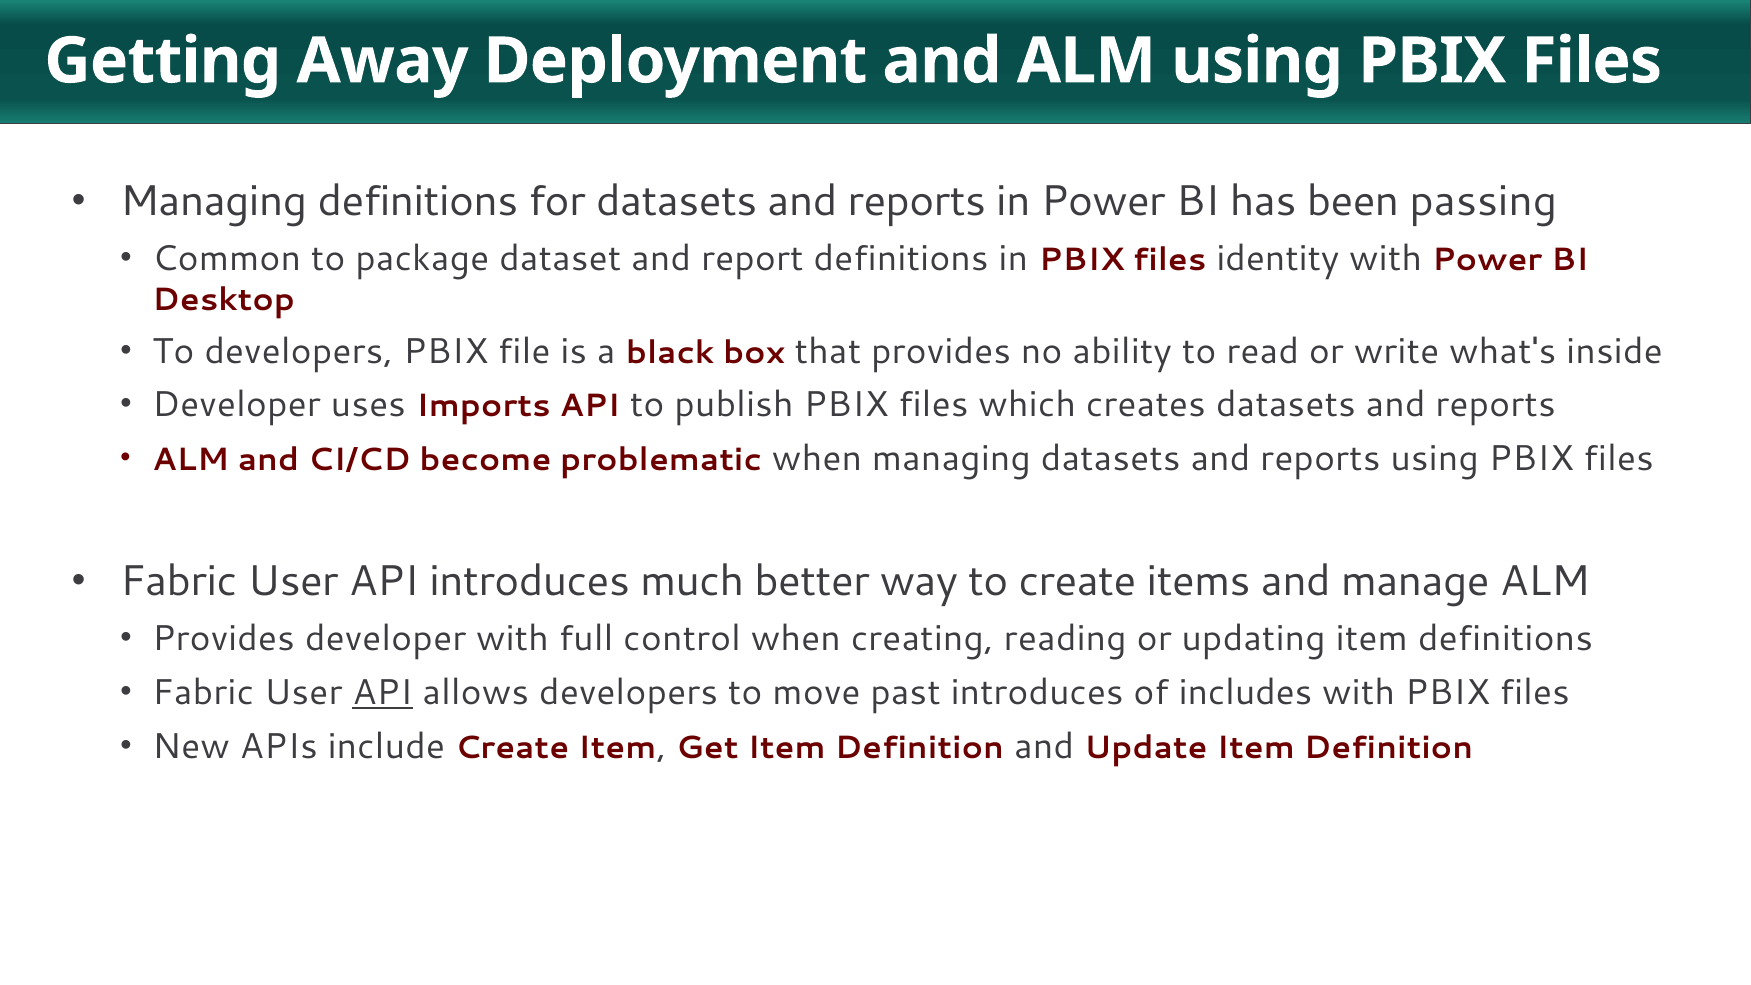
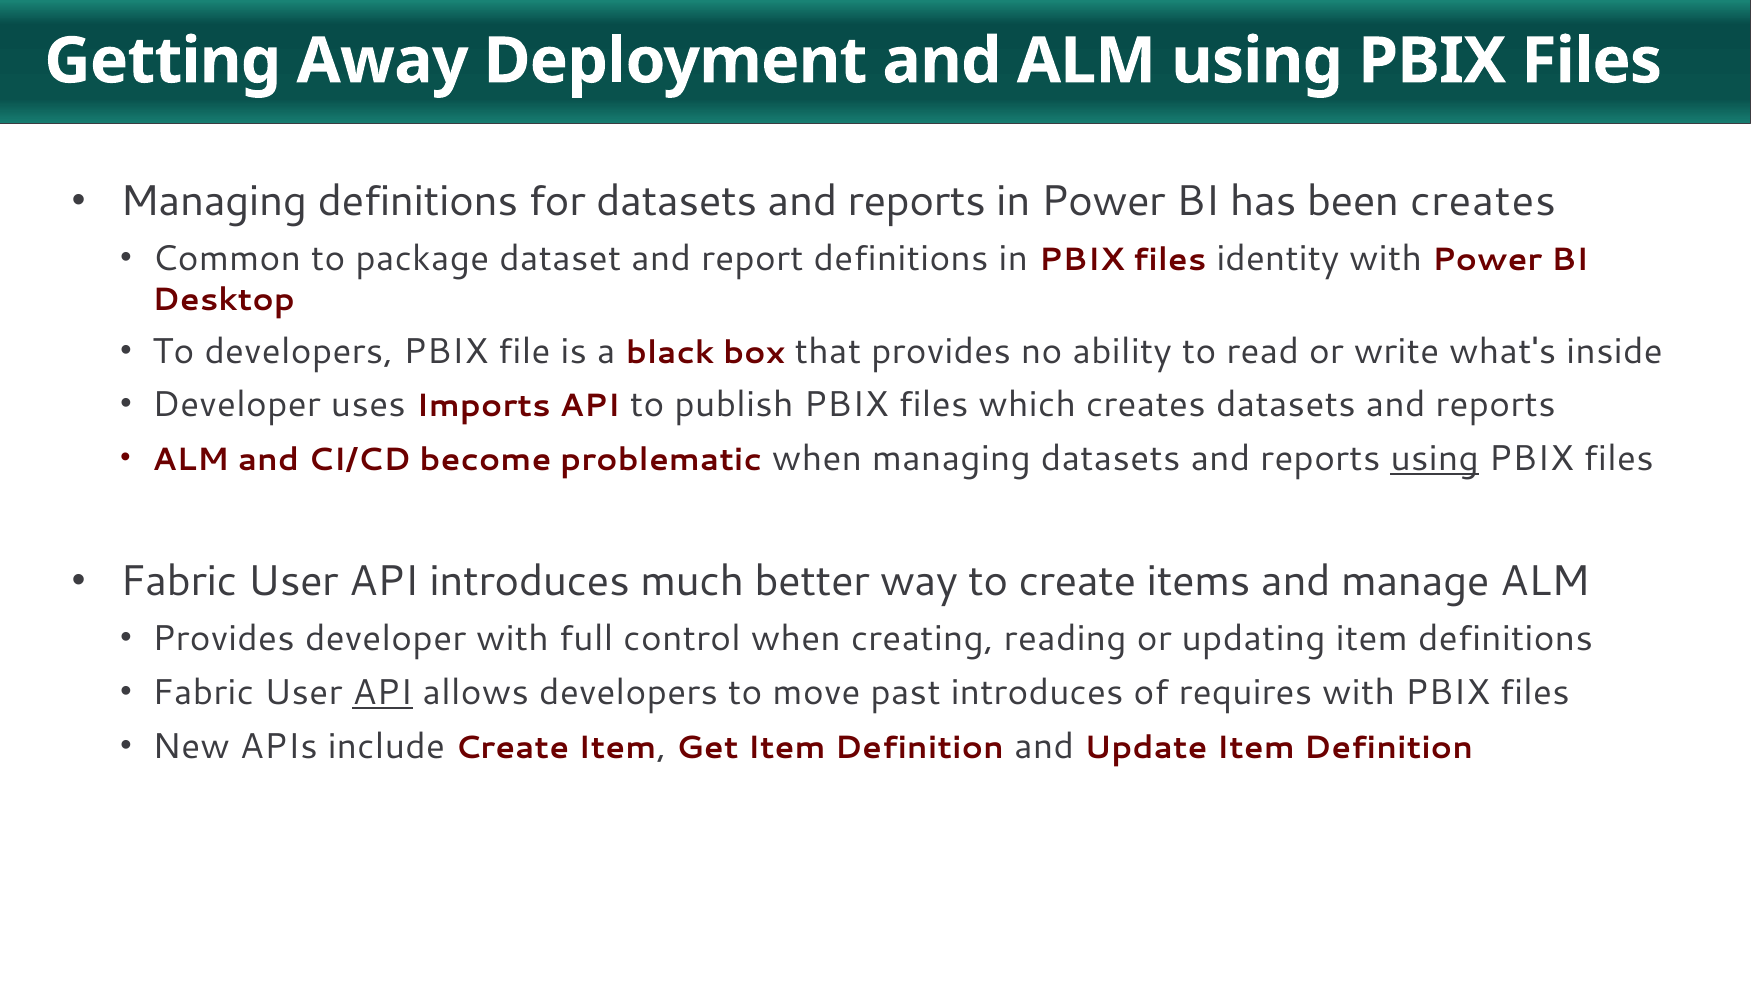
been passing: passing -> creates (1483, 202)
using underline: none -> present (1435, 459)
includes: includes -> requires (1246, 693)
